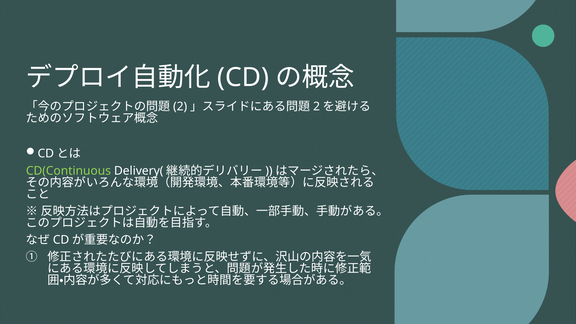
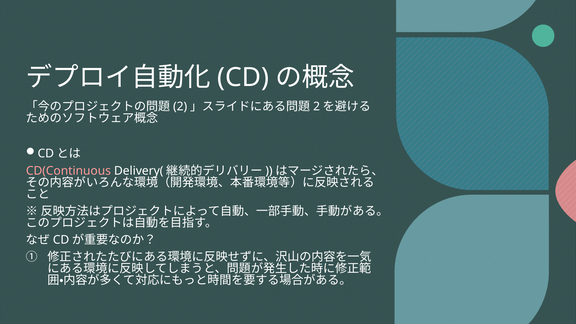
CD(Continuous colour: light green -> pink (68, 171)
